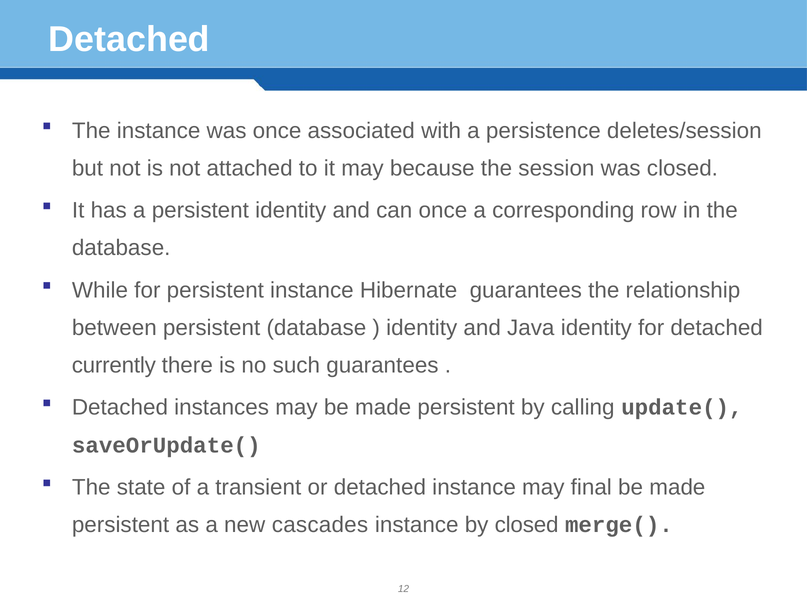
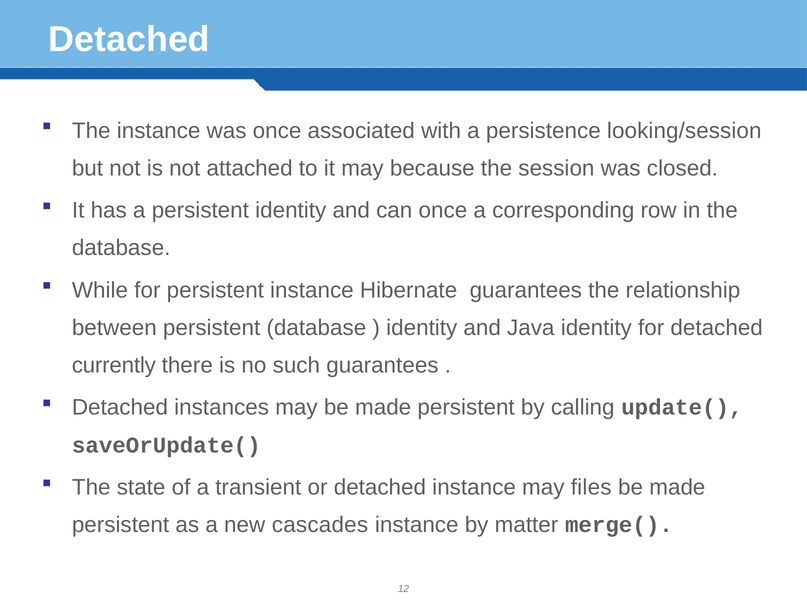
deletes/session: deletes/session -> looking/session (684, 131)
final: final -> files (591, 487)
by closed: closed -> matter (526, 525)
